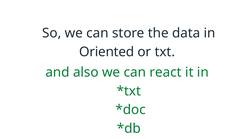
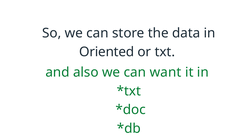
react: react -> want (165, 73)
